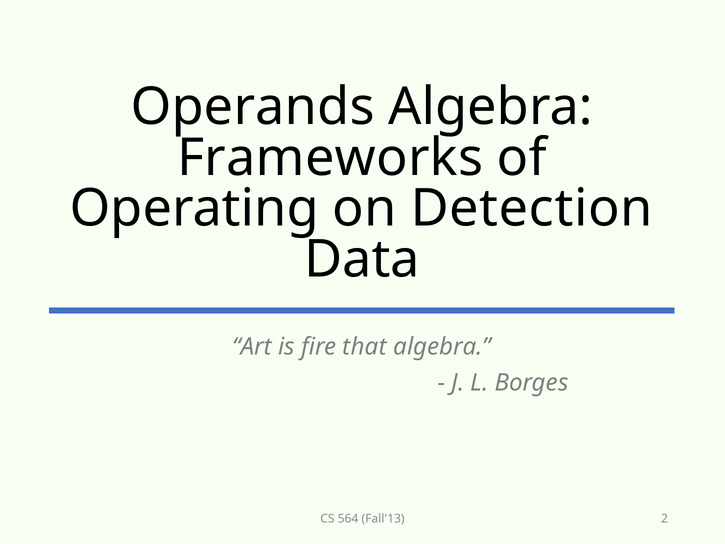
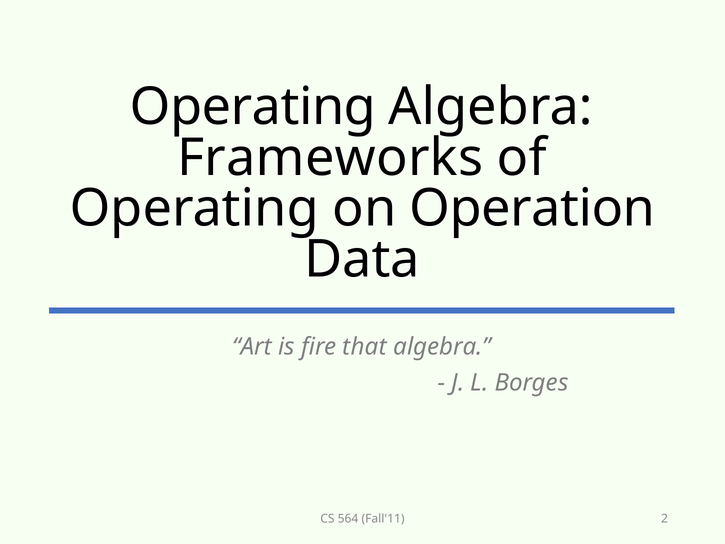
Operands: Operands -> Operating (253, 107)
Detection: Detection -> Operation (532, 209)
Fall'13: Fall'13 -> Fall'11 (383, 518)
